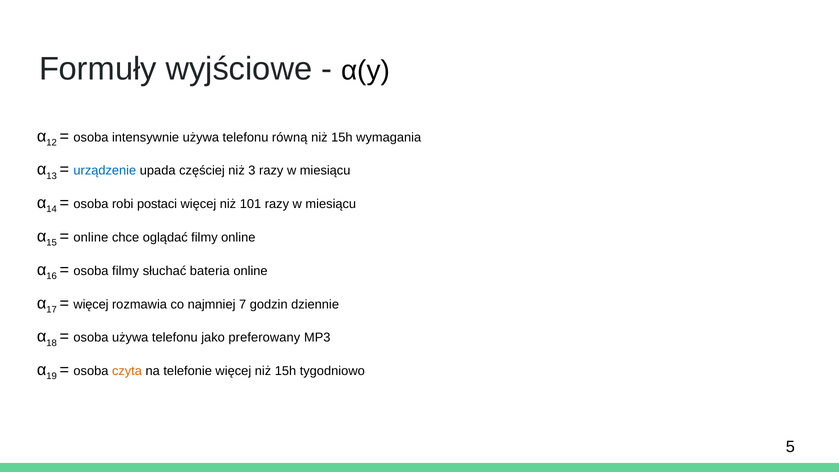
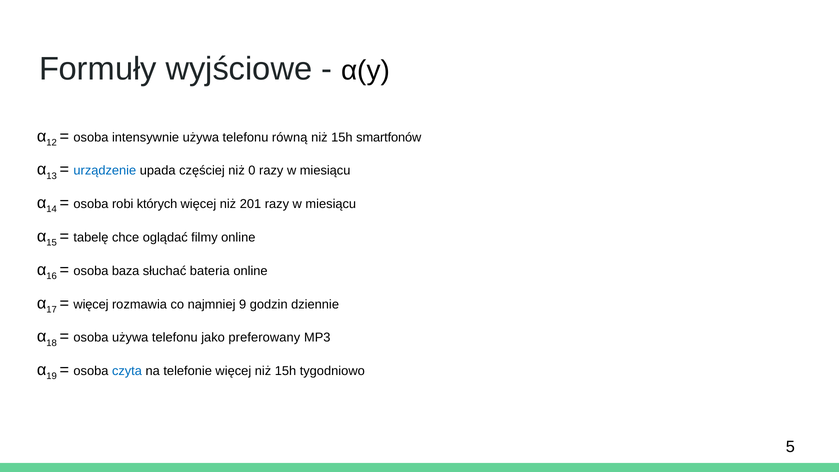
wymagania: wymagania -> smartfonów (389, 137)
3: 3 -> 0 (252, 171)
postaci: postaci -> których (157, 204)
101: 101 -> 201 (250, 204)
online: online -> tabelę (91, 238)
osoba filmy: filmy -> baza (126, 271)
7: 7 -> 9 (243, 304)
czyta colour: orange -> blue (127, 371)
